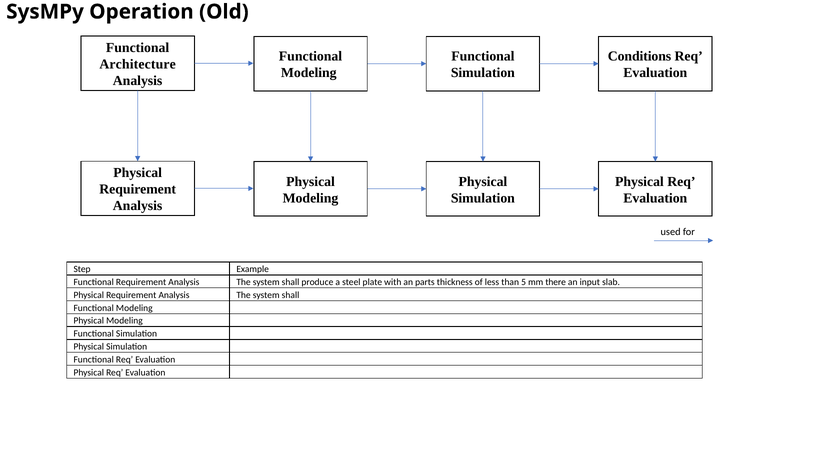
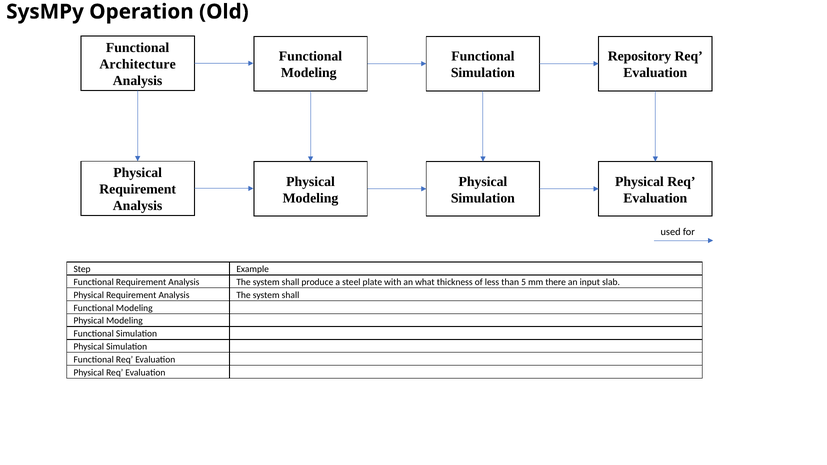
Conditions: Conditions -> Repository (640, 56)
parts: parts -> what (425, 282)
